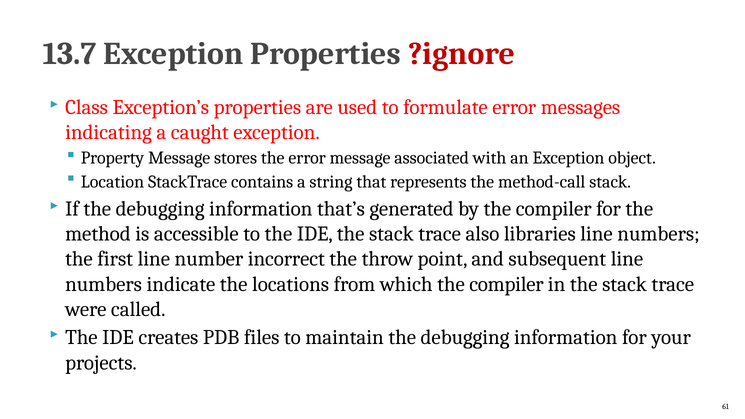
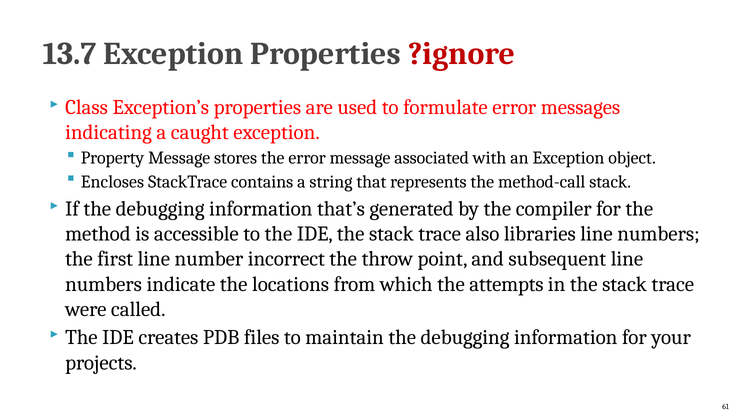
Location: Location -> Encloses (112, 182)
which the compiler: compiler -> attempts (506, 284)
